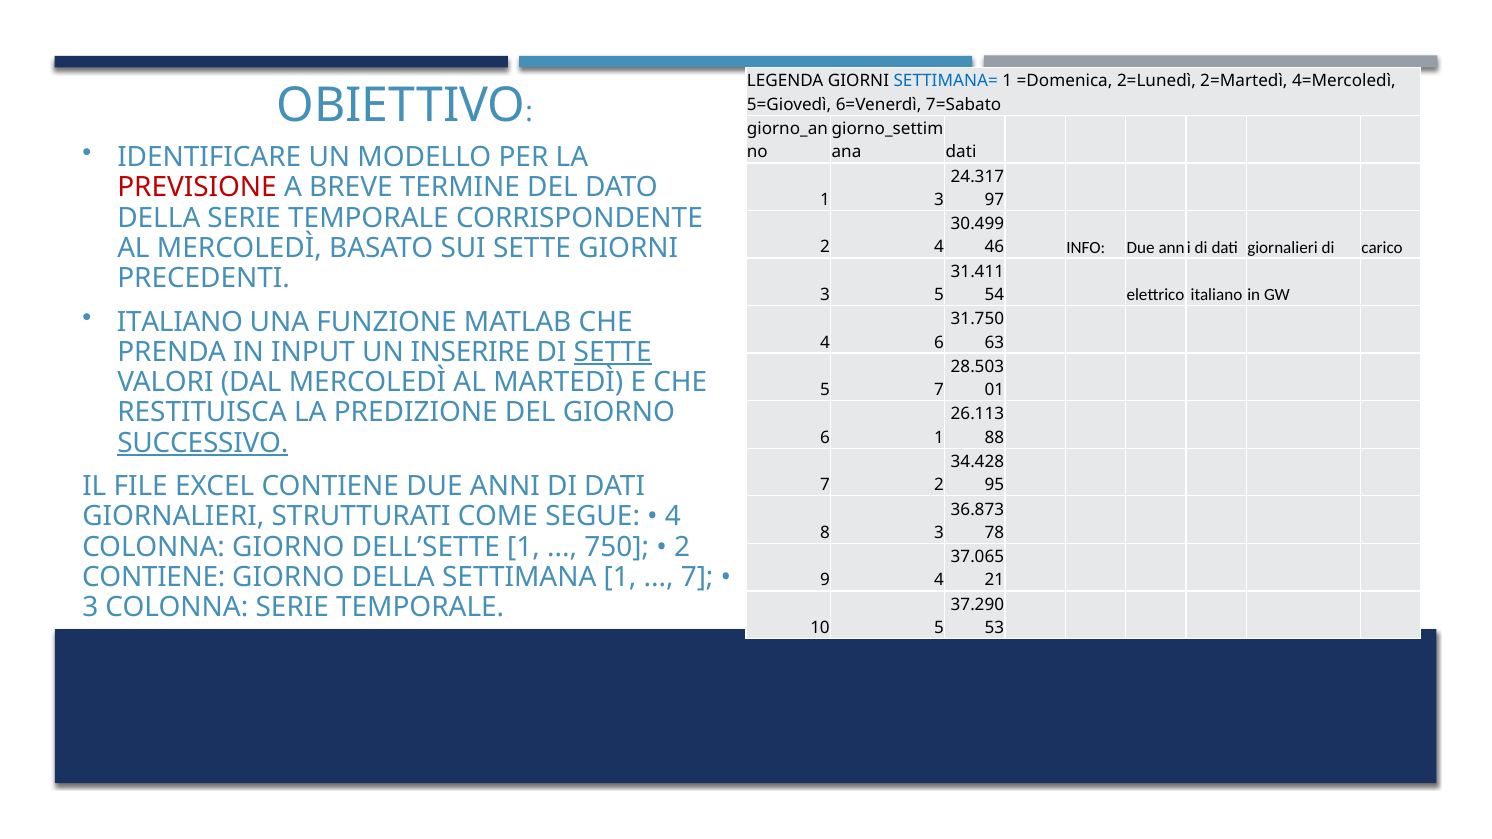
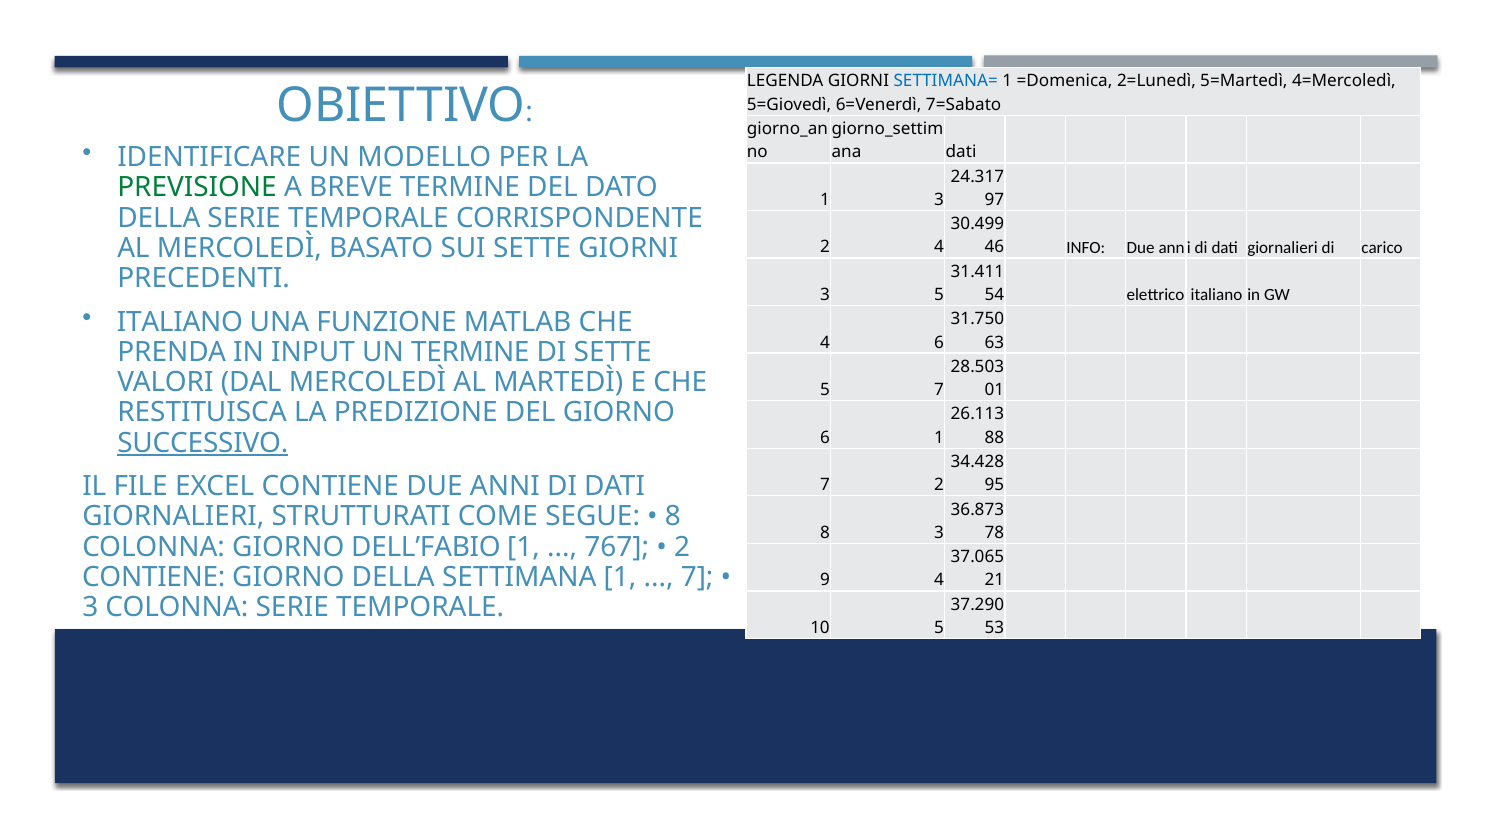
2=Martedì: 2=Martedì -> 5=Martedì (1244, 81)
PREVISIONE colour: red -> green (197, 188)
UN INSERIRE: INSERIRE -> TERMINE (470, 352)
SETTE underline: present -> none (613, 352)
4: 4 -> 8 (673, 517)
DELL’SETTE: DELL’SETTE -> DELL’FABIO (426, 547)
750: 750 -> 767 (617, 547)
